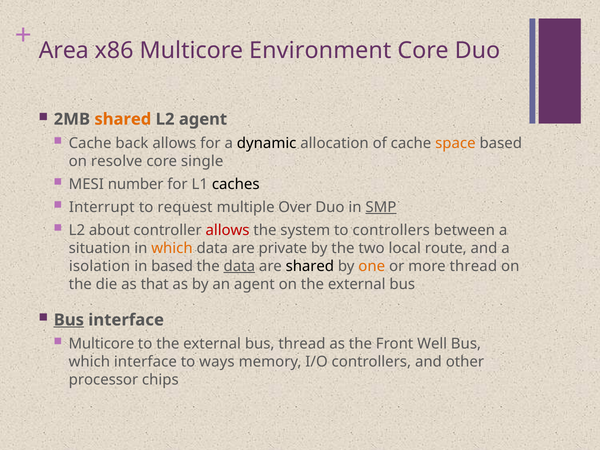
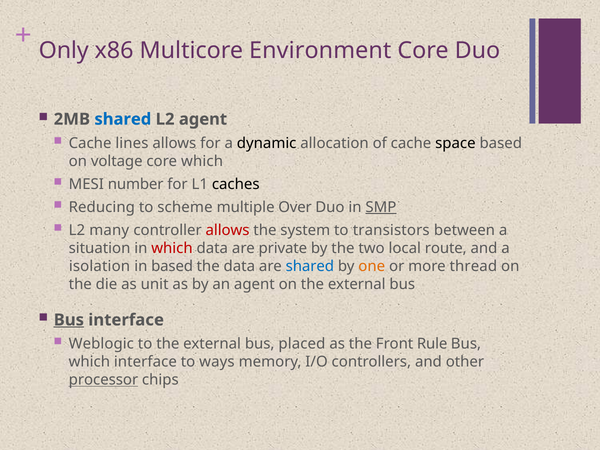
Area: Area -> Only (64, 50)
shared colour: orange -> blue (123, 119)
back: back -> lines (132, 143)
space colour: orange -> black (455, 143)
resolve: resolve -> voltage (117, 161)
core single: single -> which (202, 161)
Interrupt: Interrupt -> Reducing (102, 207)
request: request -> scheme (185, 207)
about: about -> many (109, 230)
to controllers: controllers -> transistors (391, 230)
which colour: orange -> red (172, 248)
data underline: present -> none (239, 266)
shared colour: black -> blue (310, 266)
that: that -> unit (155, 284)
Multicore: Multicore -> Weblogic (101, 344)
bus thread: thread -> placed (302, 344)
Well: Well -> Rule (432, 344)
processor underline: none -> present (103, 380)
